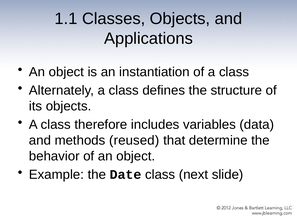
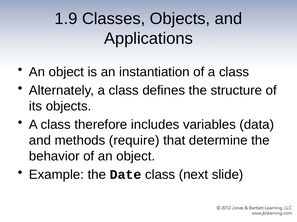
1.1: 1.1 -> 1.9 (66, 19)
reused: reused -> require (134, 141)
